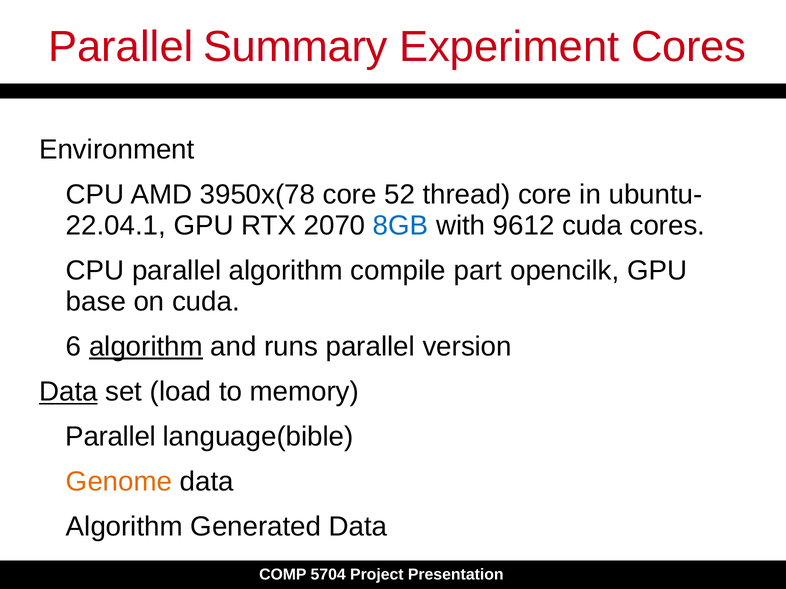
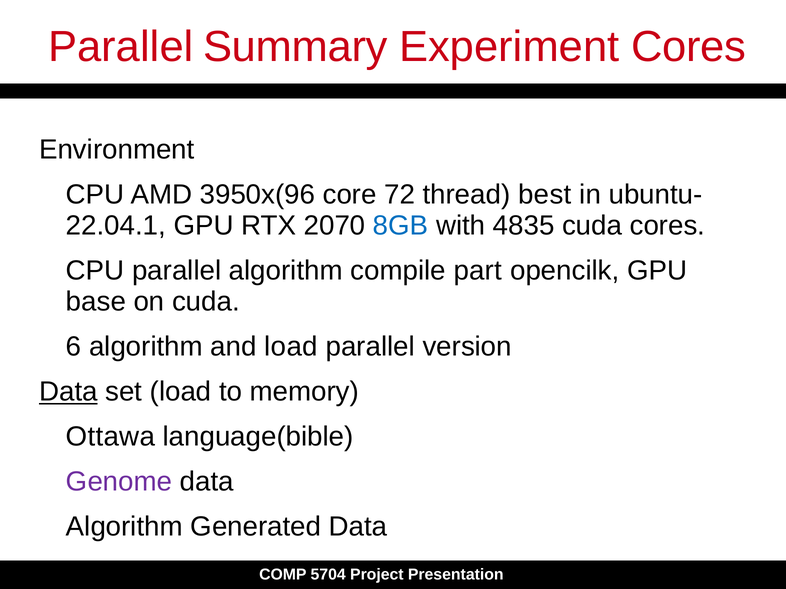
3950x(78: 3950x(78 -> 3950x(96 (257, 195)
52: 52 -> 72 (400, 195)
thread core: core -> best (545, 195)
9612: 9612 -> 4835 (524, 226)
algorithm underline: present -> none (146, 347)
and runs: runs -> load (291, 347)
Parallel: Parallel -> Ottawa (110, 437)
Genome colour: orange -> purple (119, 482)
